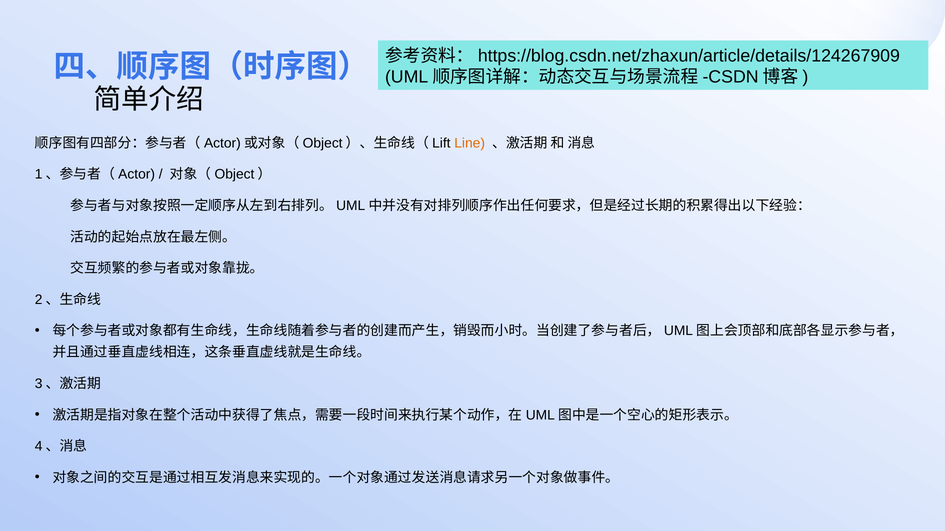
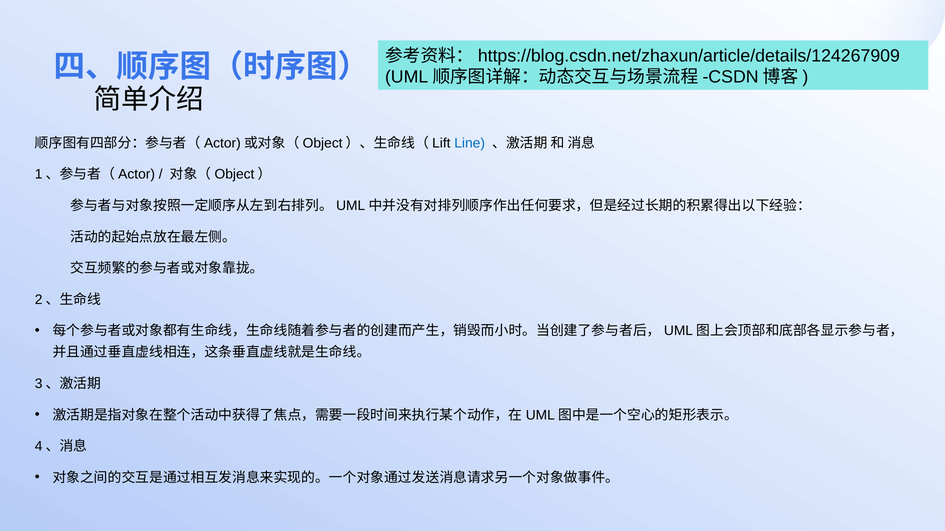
Line colour: orange -> blue (470, 143)
